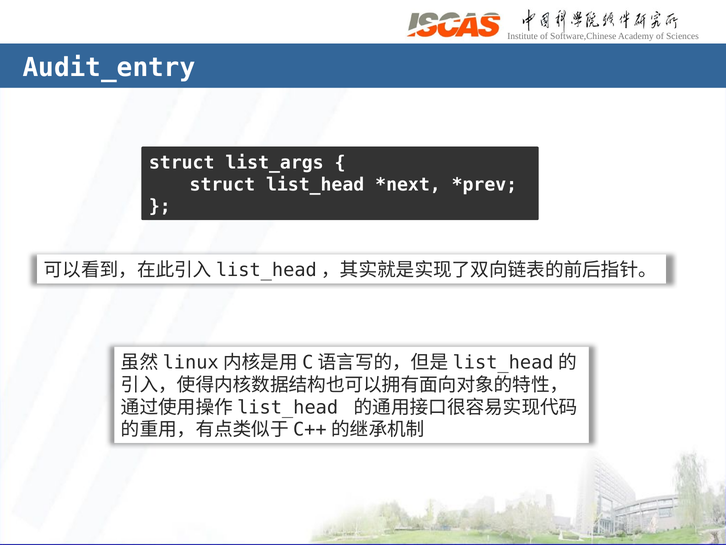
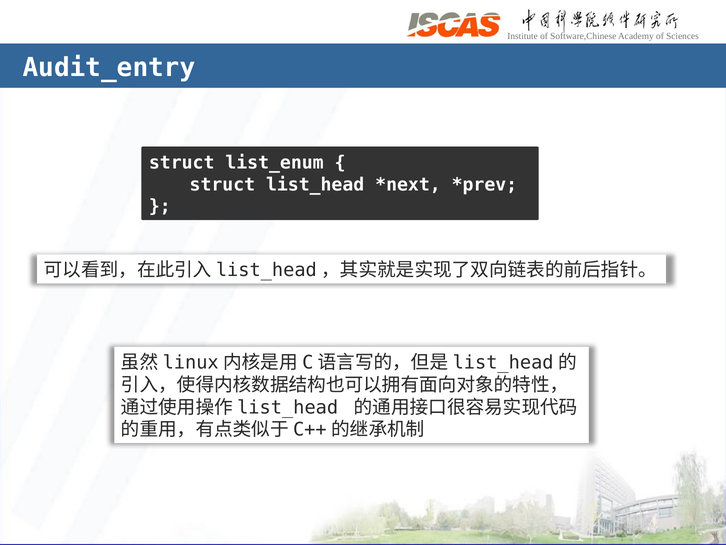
list_args: list_args -> list_enum (275, 163)
